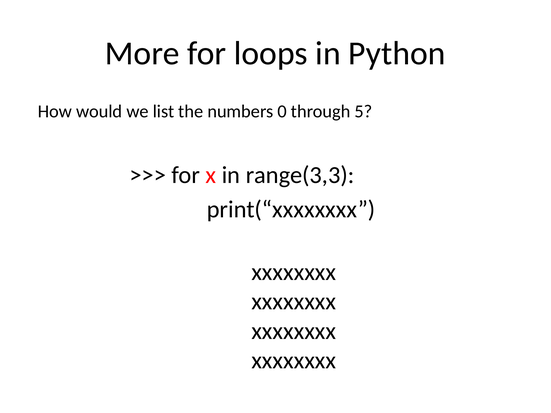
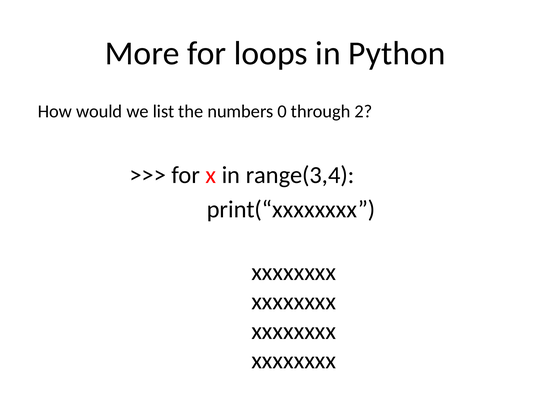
5: 5 -> 2 (364, 111)
range(3,3: range(3,3 -> range(3,4 (300, 175)
